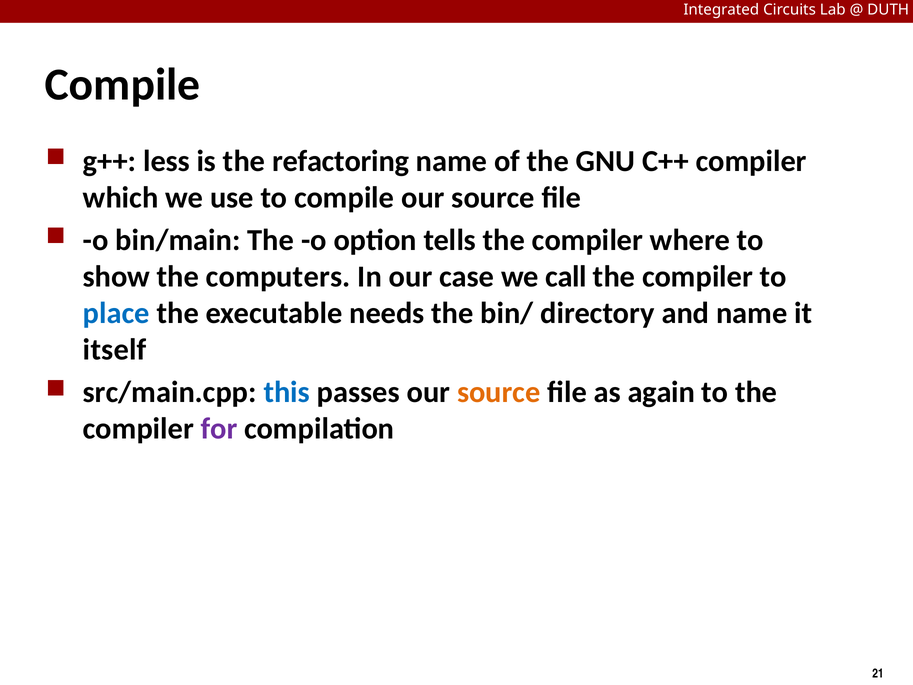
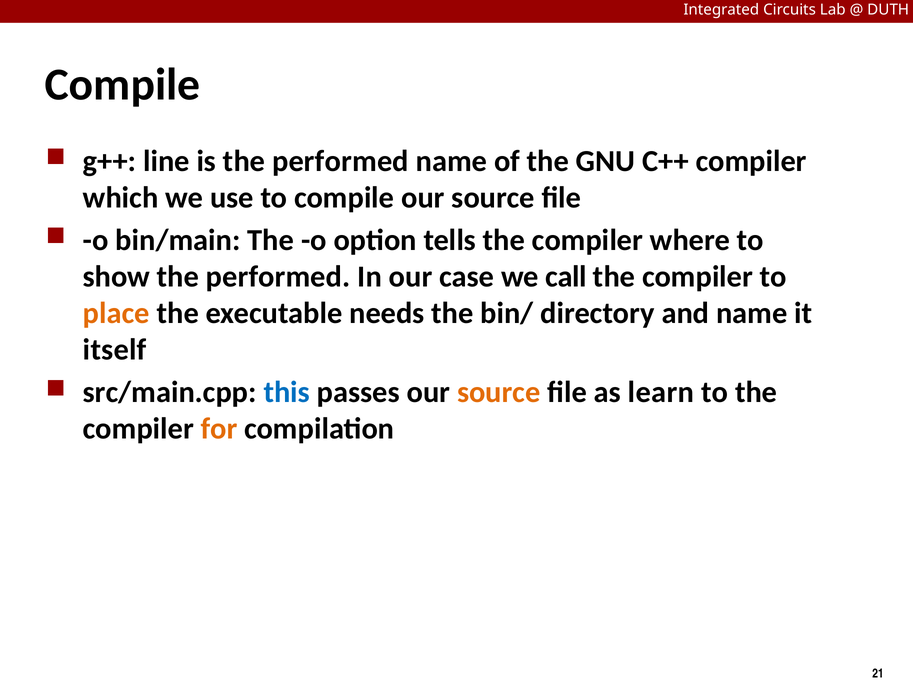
less: less -> line (166, 161)
is the refactoring: refactoring -> performed (340, 161)
computers: computers -> performed (278, 277)
place colour: blue -> orange (116, 313)
again: again -> learn (661, 392)
for colour: purple -> orange (219, 429)
